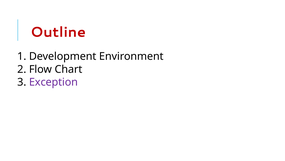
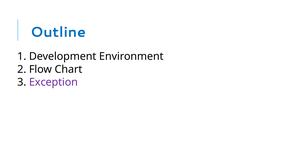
Outline colour: red -> blue (58, 32)
